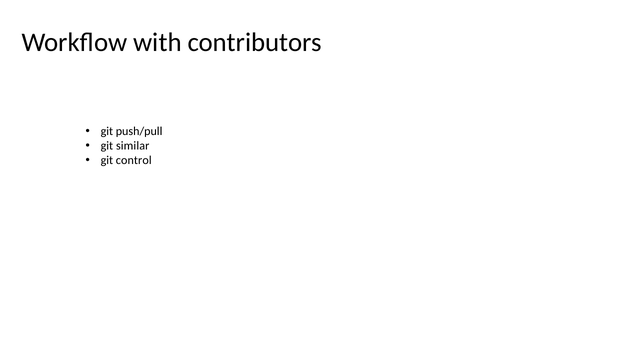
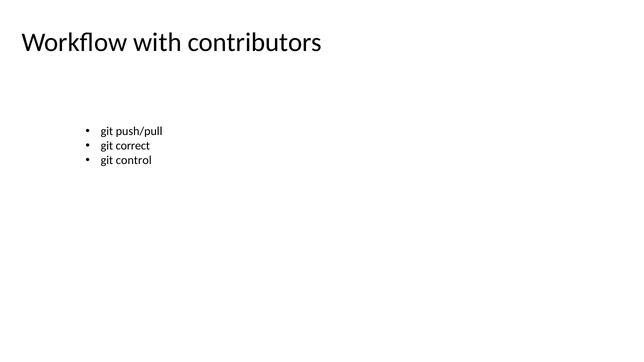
similar: similar -> correct (133, 146)
